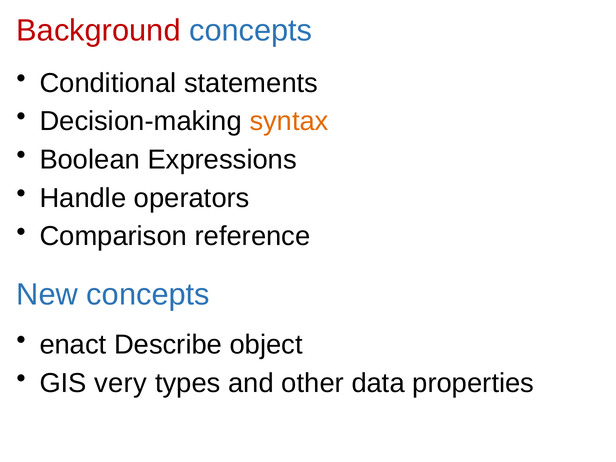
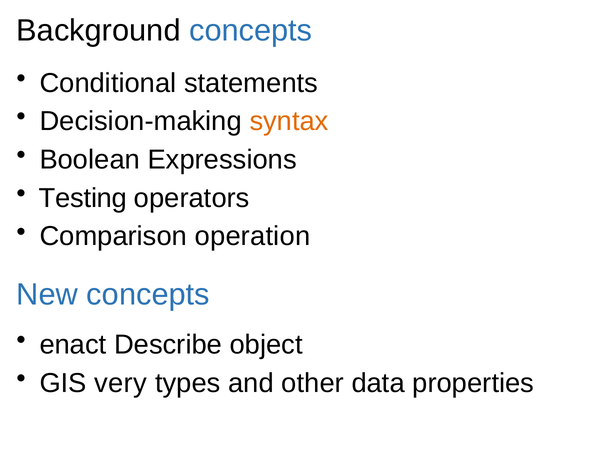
Background colour: red -> black (99, 30)
Handle: Handle -> Testing (83, 198)
reference: reference -> operation (252, 236)
